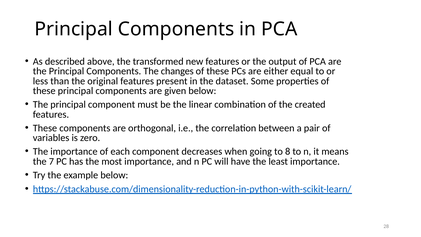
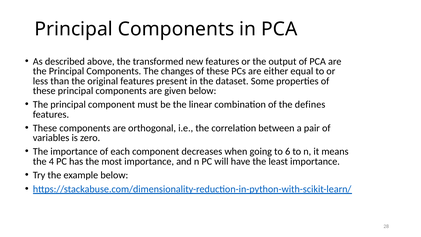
created: created -> defines (310, 104)
8: 8 -> 6 (288, 152)
7: 7 -> 4 (51, 161)
